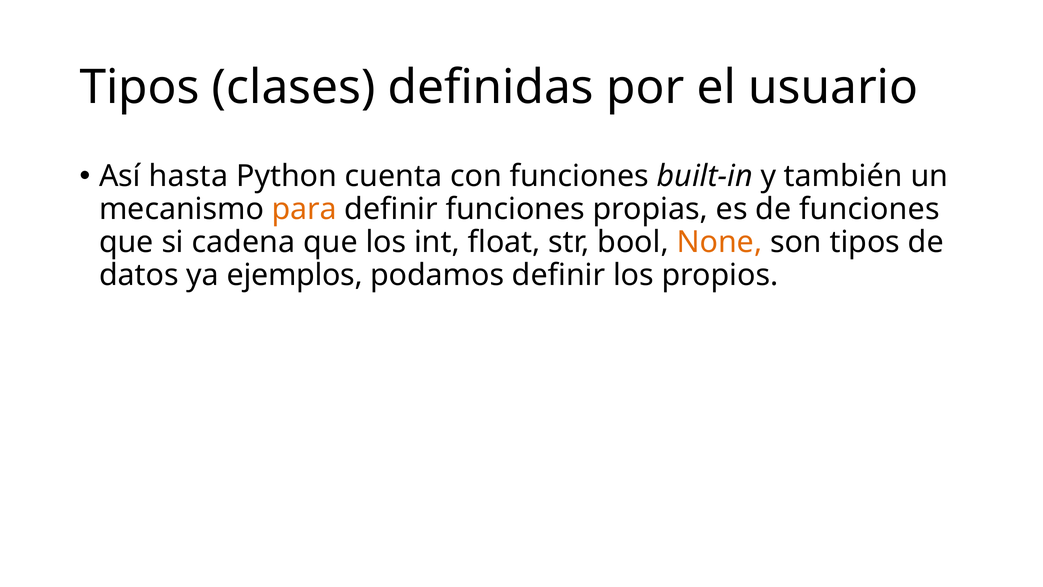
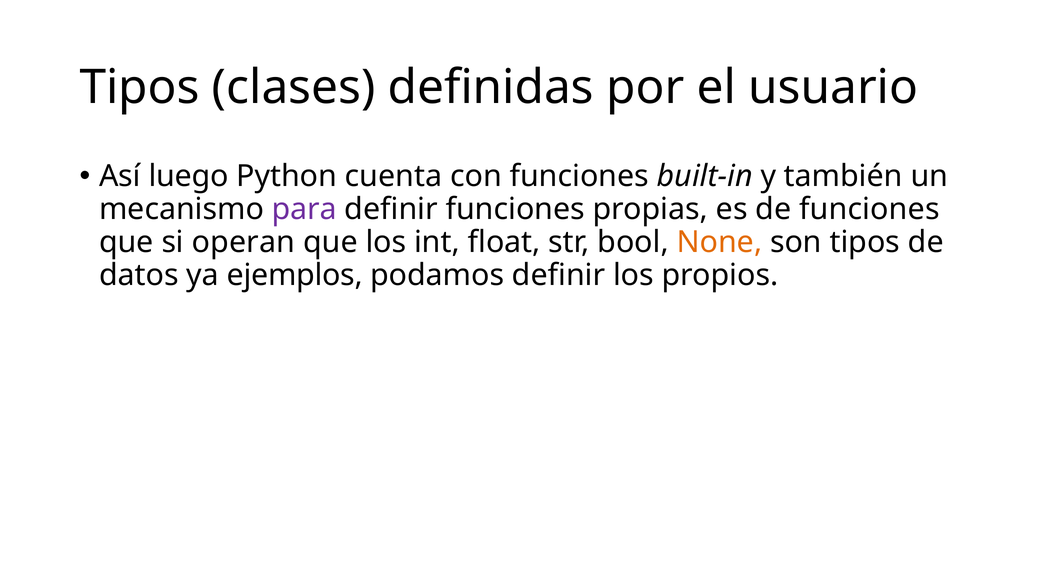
hasta: hasta -> luego (189, 176)
para colour: orange -> purple (304, 209)
cadena: cadena -> operan (243, 242)
